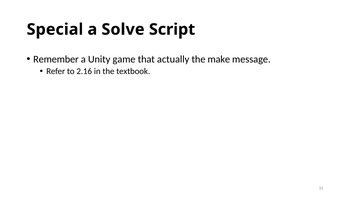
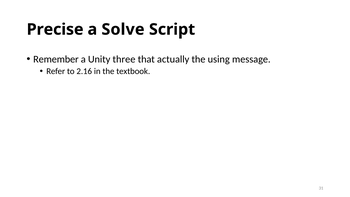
Special: Special -> Precise (55, 29)
game: game -> three (124, 59)
make: make -> using (219, 59)
